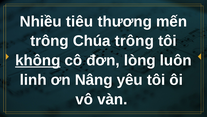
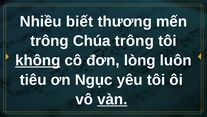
tiêu: tiêu -> biết (80, 21)
linh: linh -> tiêu (33, 80)
Nâng: Nâng -> Ngục (94, 80)
vàn underline: none -> present (112, 99)
